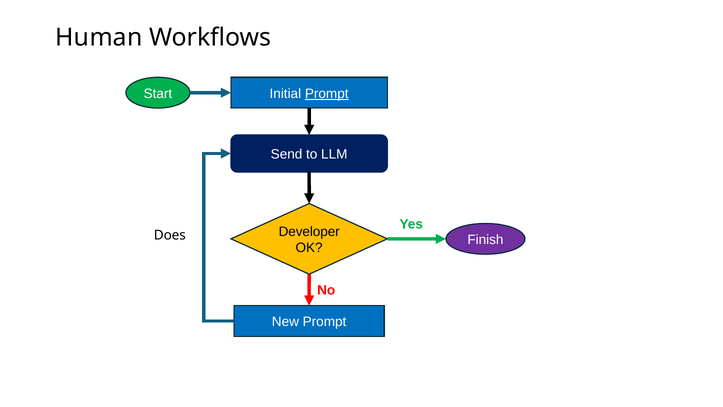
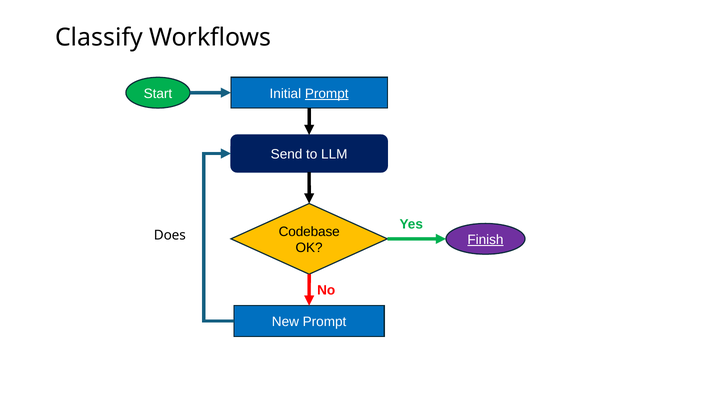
Human: Human -> Classify (99, 38)
Developer: Developer -> Codebase (309, 231)
Finish underline: none -> present (485, 240)
